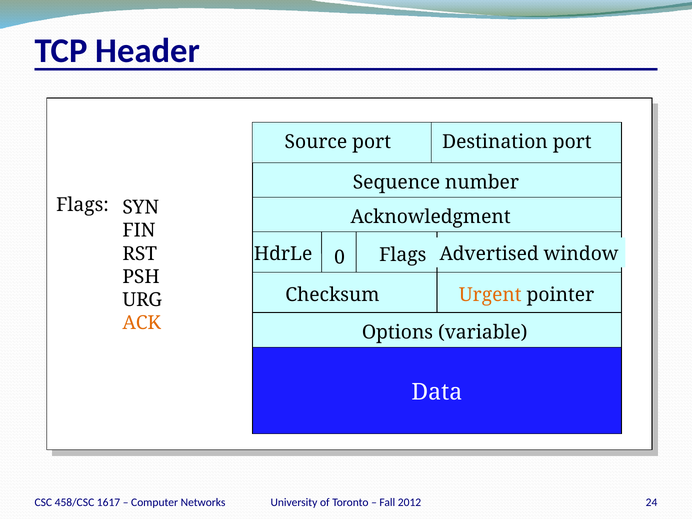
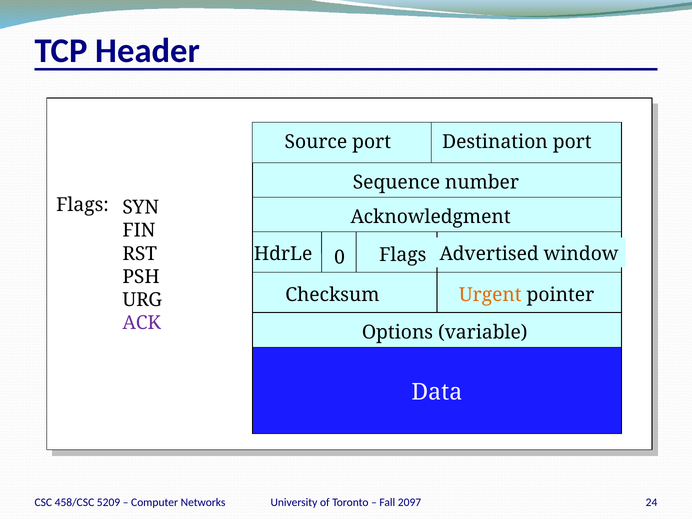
ACK colour: orange -> purple (142, 323)
2012: 2012 -> 2097 (410, 502)
1617: 1617 -> 5209 (109, 503)
